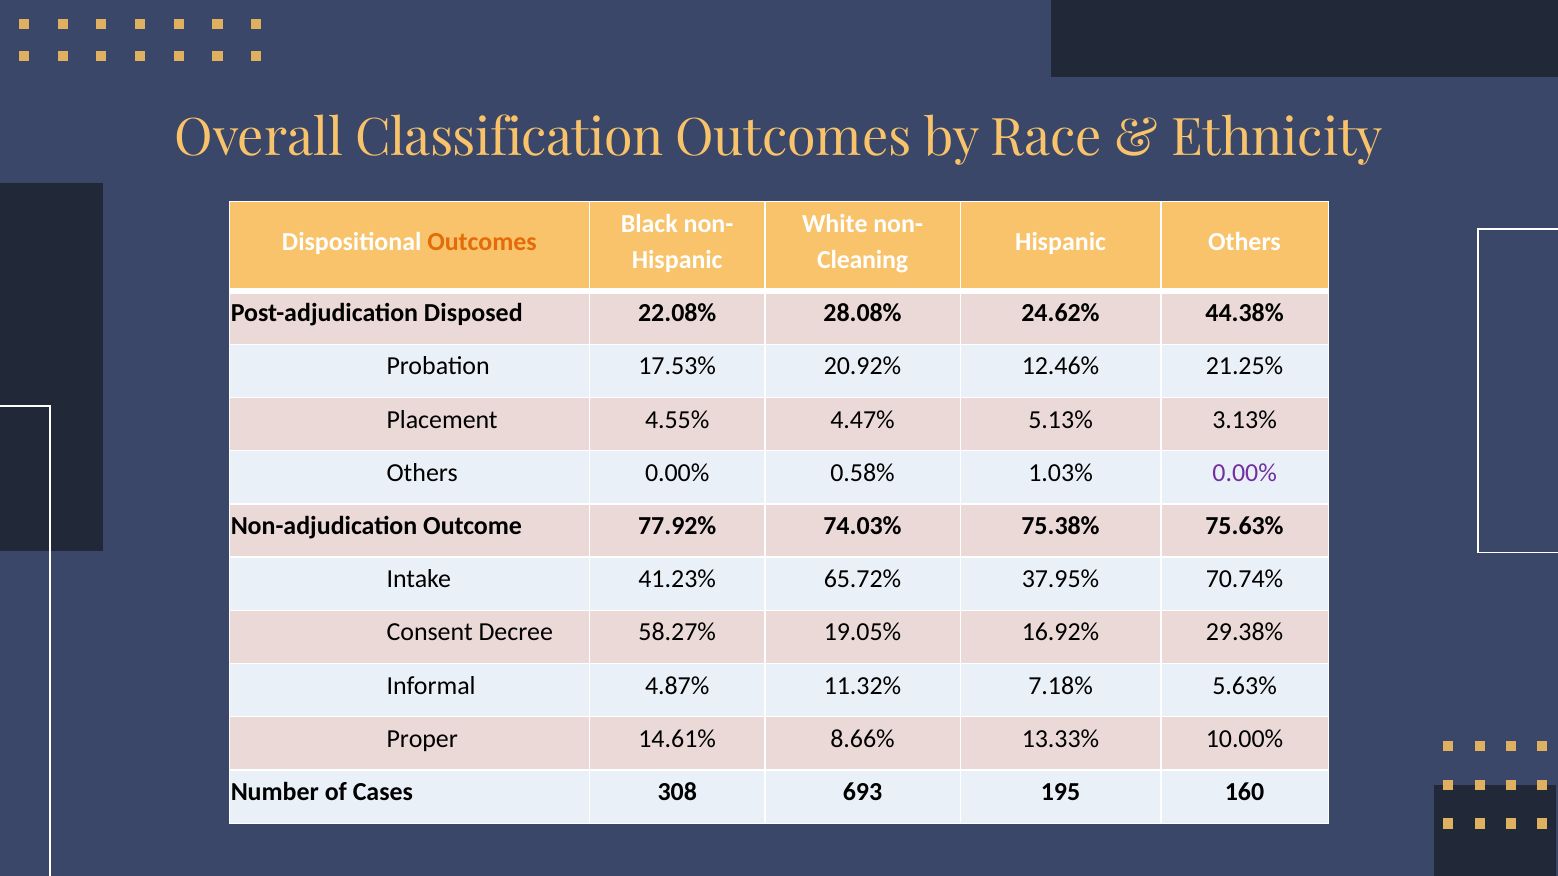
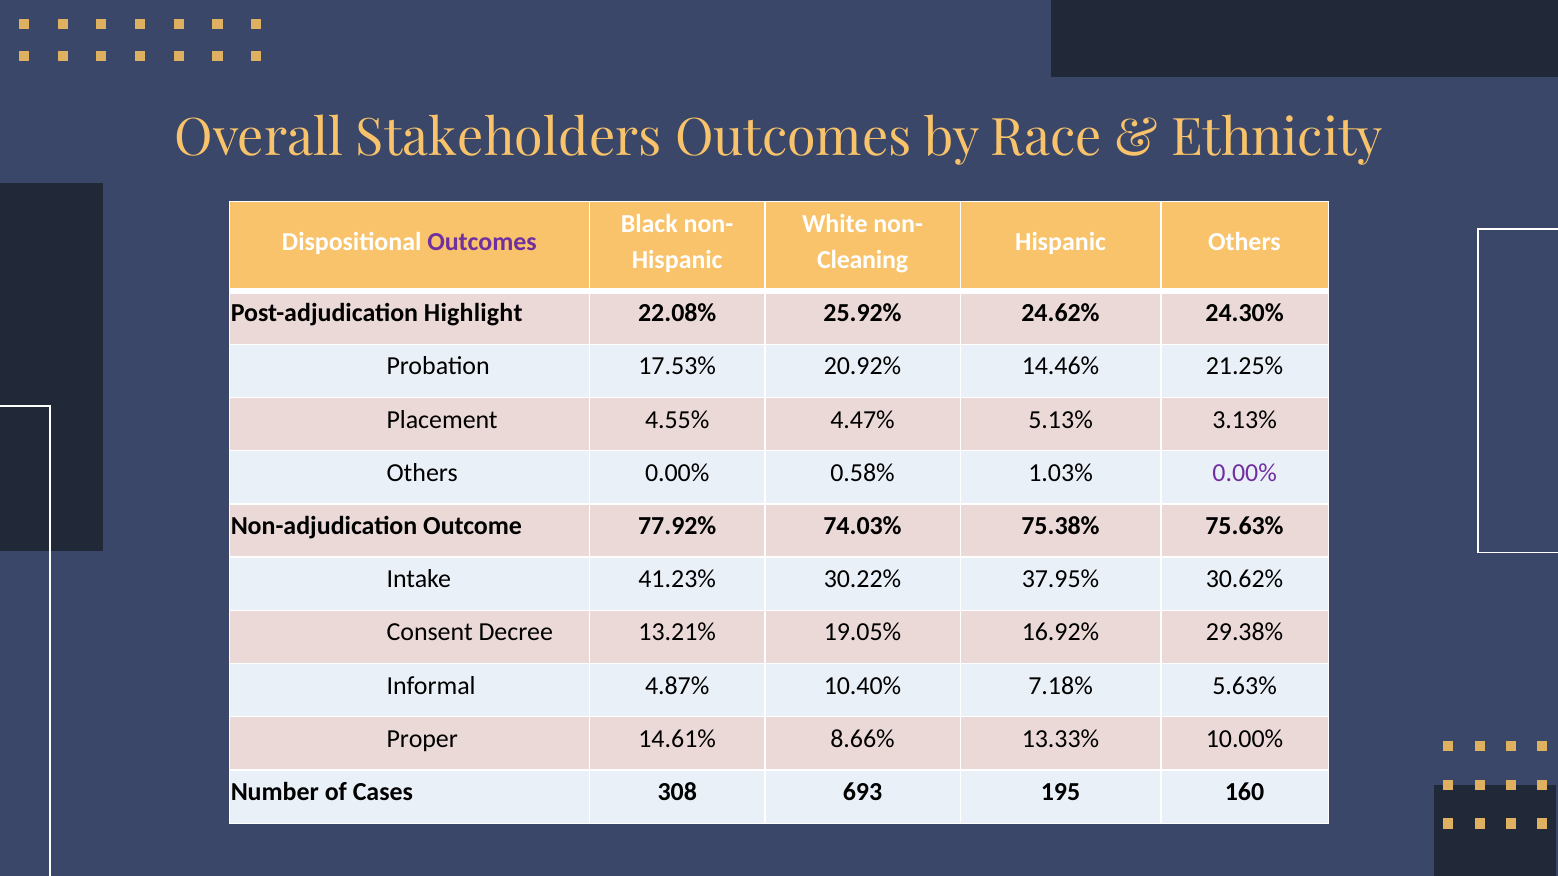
Classification: Classification -> Stakeholders (509, 138)
Outcomes colour: orange -> purple (482, 242)
Disposed: Disposed -> Highlight (473, 313)
28.08%: 28.08% -> 25.92% (863, 313)
44.38%: 44.38% -> 24.30% (1245, 313)
12.46%: 12.46% -> 14.46% (1060, 367)
65.72%: 65.72% -> 30.22% (862, 579)
70.74%: 70.74% -> 30.62% (1244, 579)
58.27%: 58.27% -> 13.21% (677, 633)
11.32%: 11.32% -> 10.40% (862, 686)
